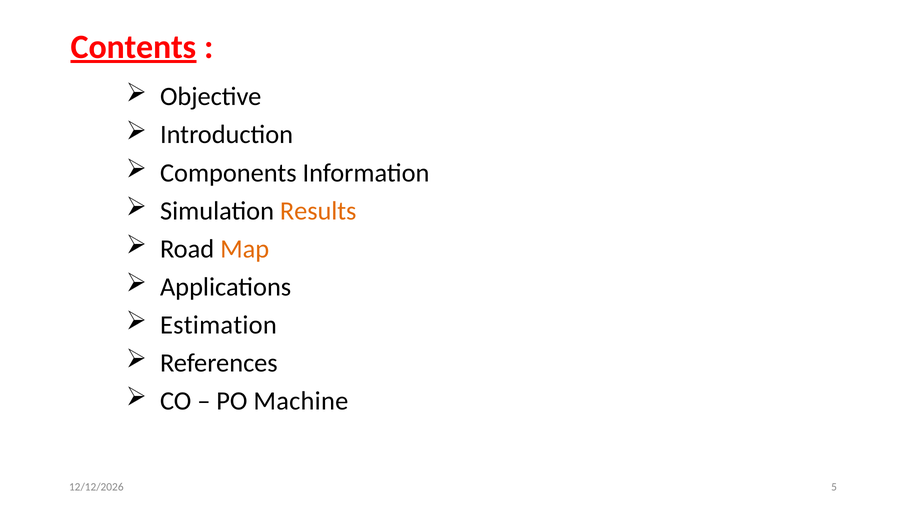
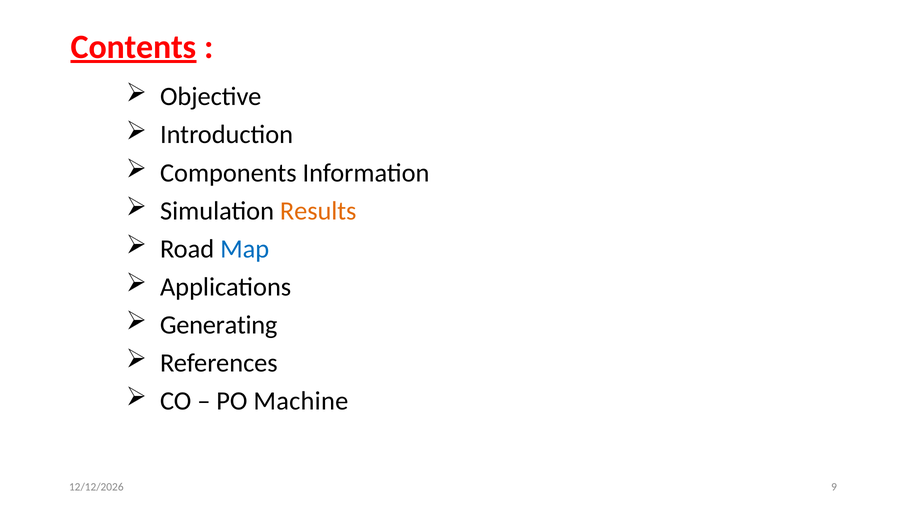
Map colour: orange -> blue (245, 249)
Estimation: Estimation -> Generating (219, 325)
5: 5 -> 9 (834, 487)
